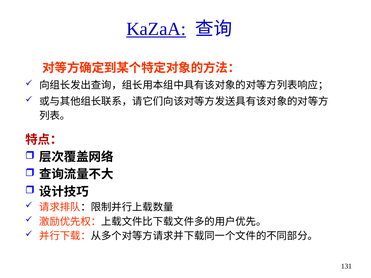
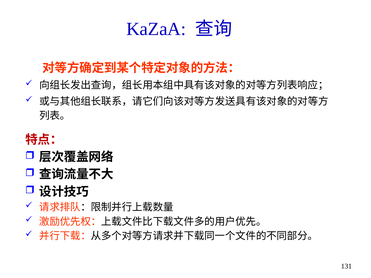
KaZaA underline: present -> none (156, 29)
